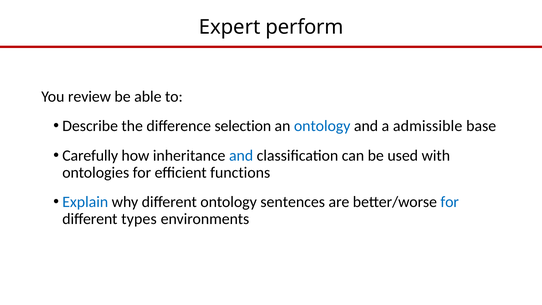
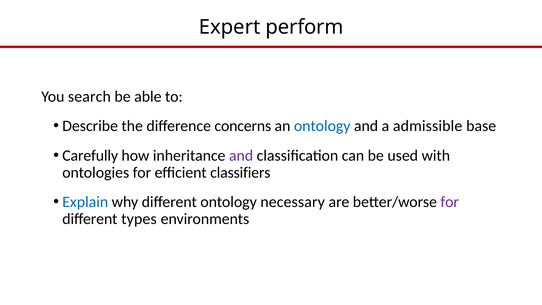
review: review -> search (89, 96)
selection: selection -> concerns (243, 126)
and colour: blue -> purple (241, 155)
functions: functions -> classifiers (240, 172)
sentences: sentences -> necessary (293, 202)
for colour: blue -> purple (450, 202)
